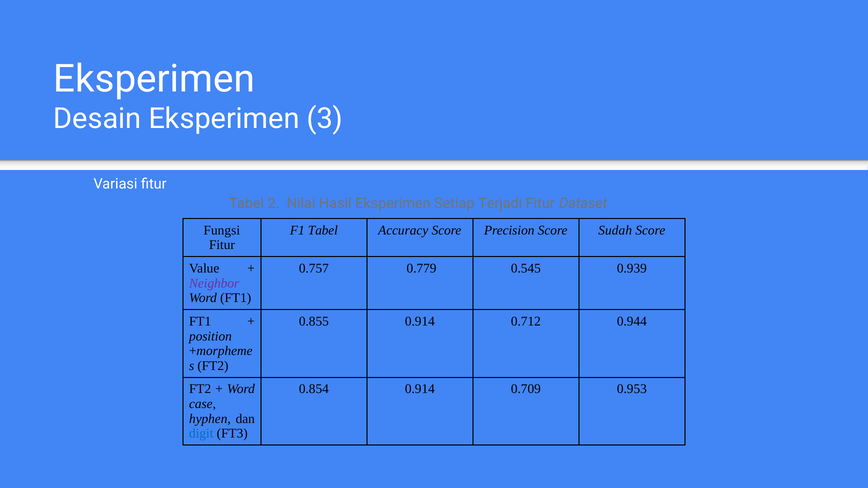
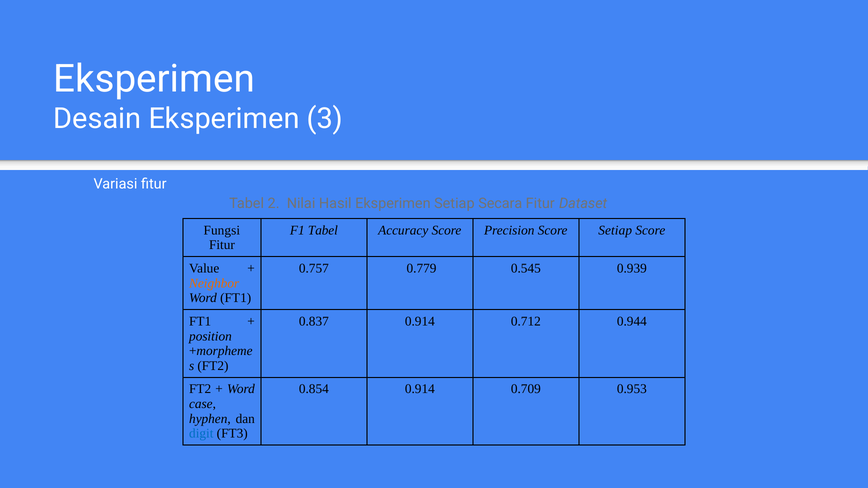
Terjadi: Terjadi -> Secara (500, 204)
Score Sudah: Sudah -> Setiap (615, 230)
Neighbor colour: purple -> orange (214, 283)
0.855: 0.855 -> 0.837 (314, 322)
